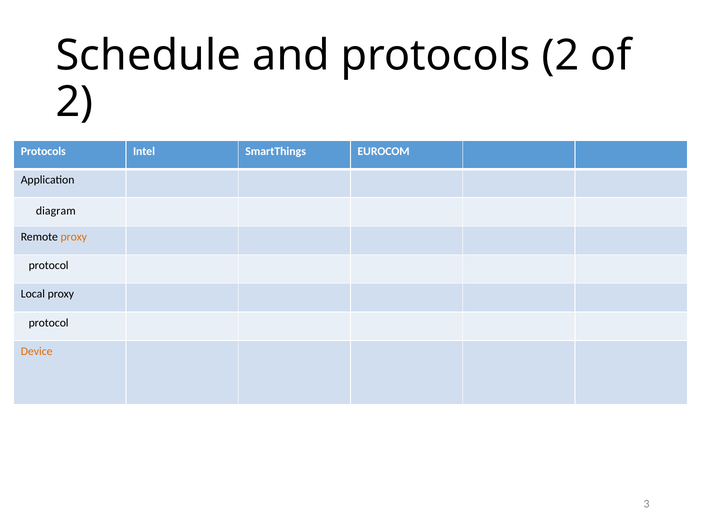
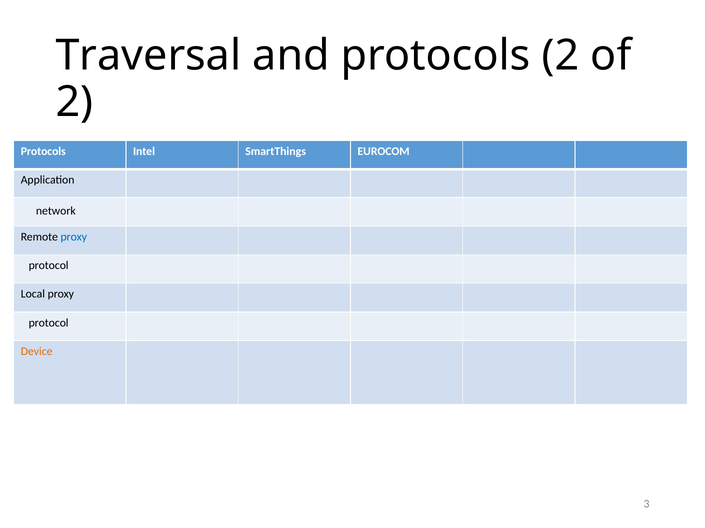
Schedule: Schedule -> Traversal (148, 56)
diagram: diagram -> network (56, 211)
proxy colour: orange -> blue (74, 237)
